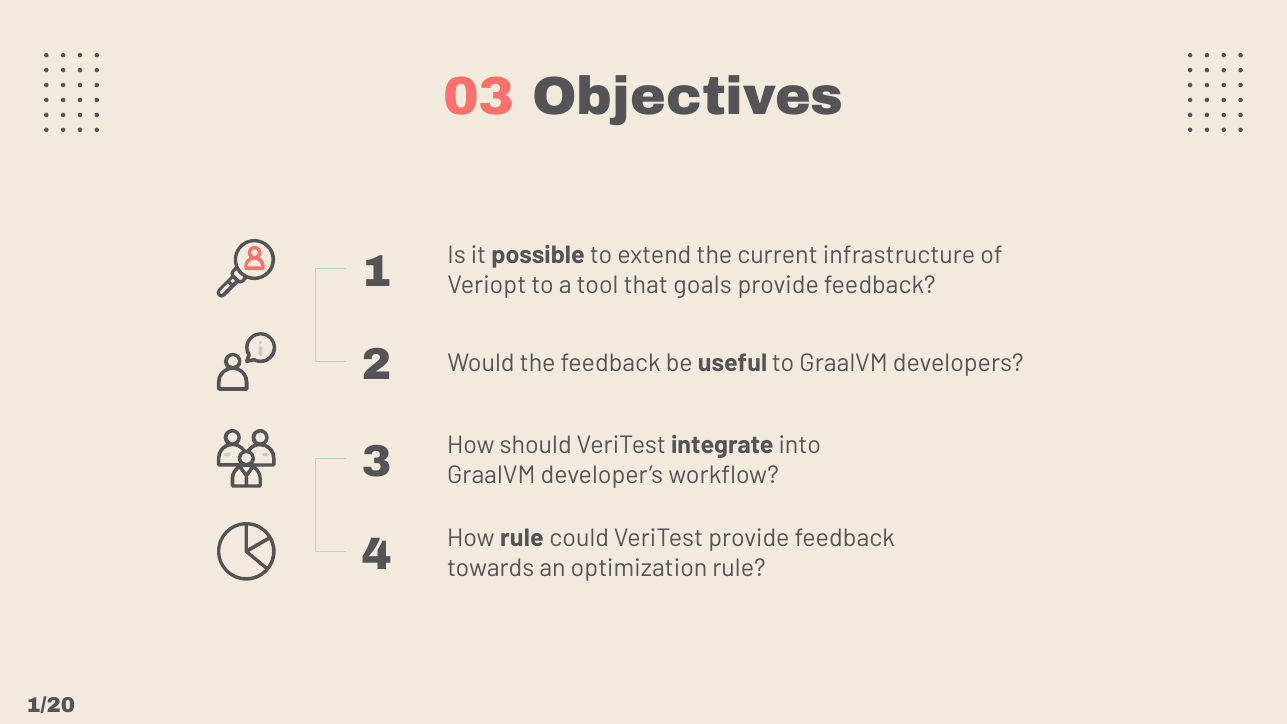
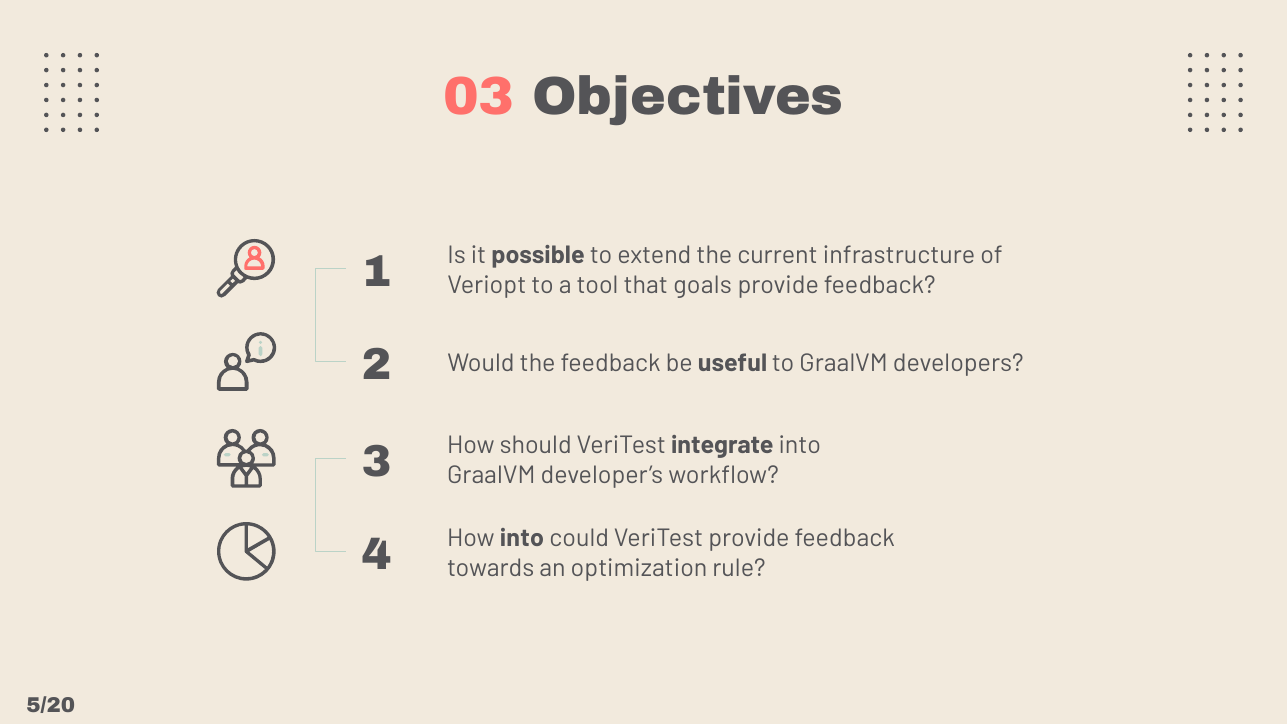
How rule: rule -> into (522, 538)
1/20: 1/20 -> 5/20 (51, 706)
